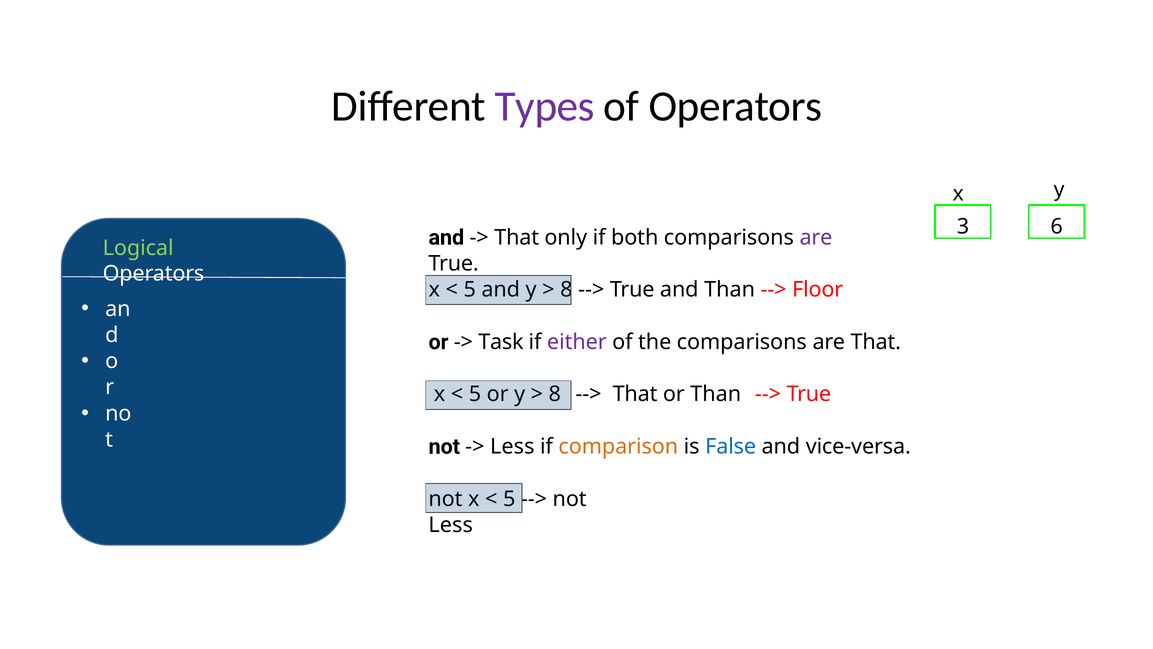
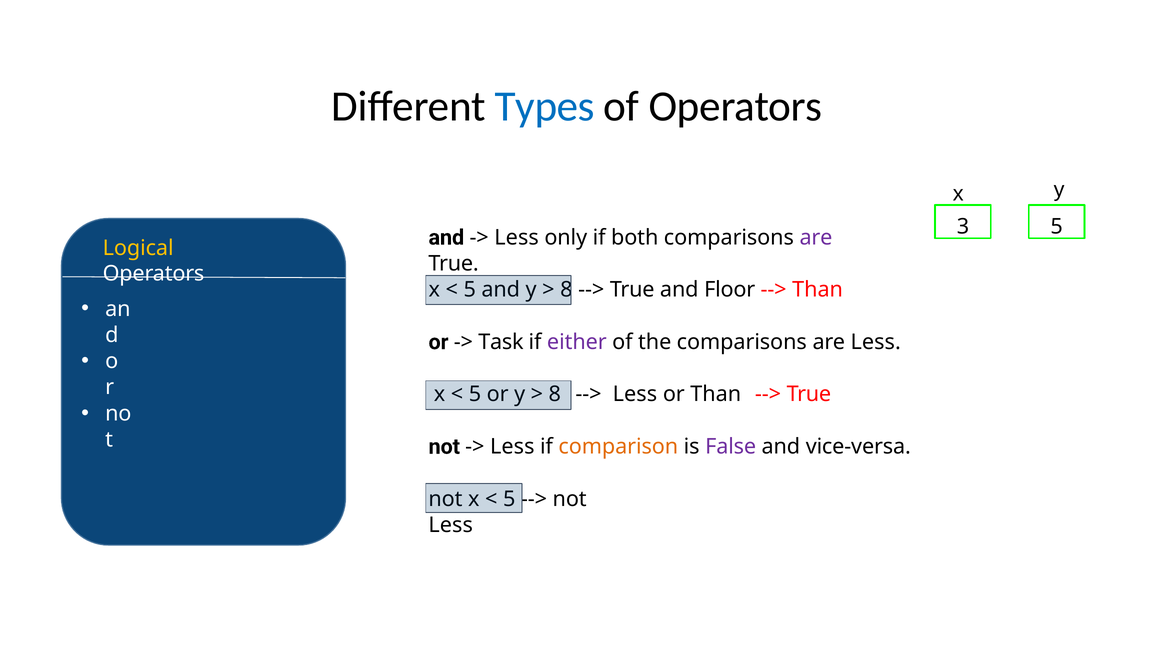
Types colour: purple -> blue (545, 107)
3 6: 6 -> 5 (1057, 227)
That: That -> Less (517, 237)
Logical colour: light green -> yellow (138, 248)
and Than: Than -> Floor (730, 290)
Floor: Floor -> Than (818, 290)
are That: That -> Less (876, 342)
That: That -> Less (635, 394)
False colour: blue -> purple (731, 446)
